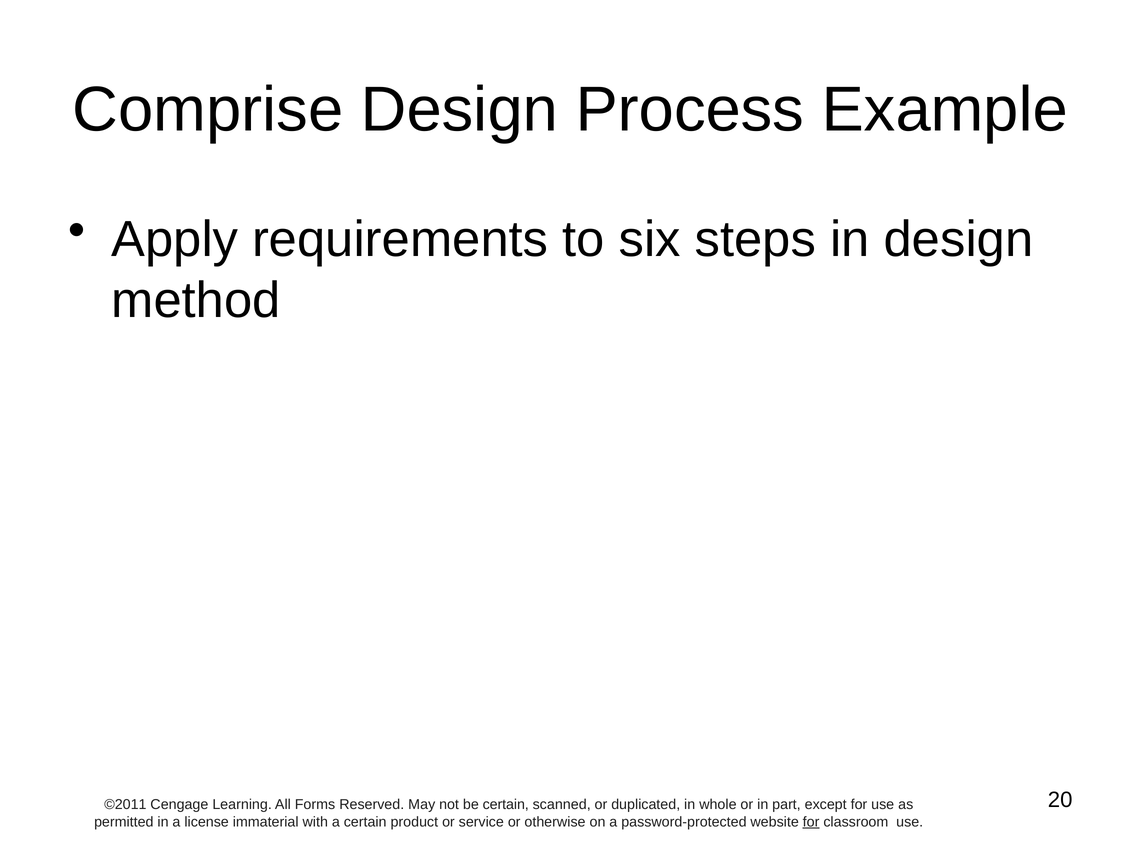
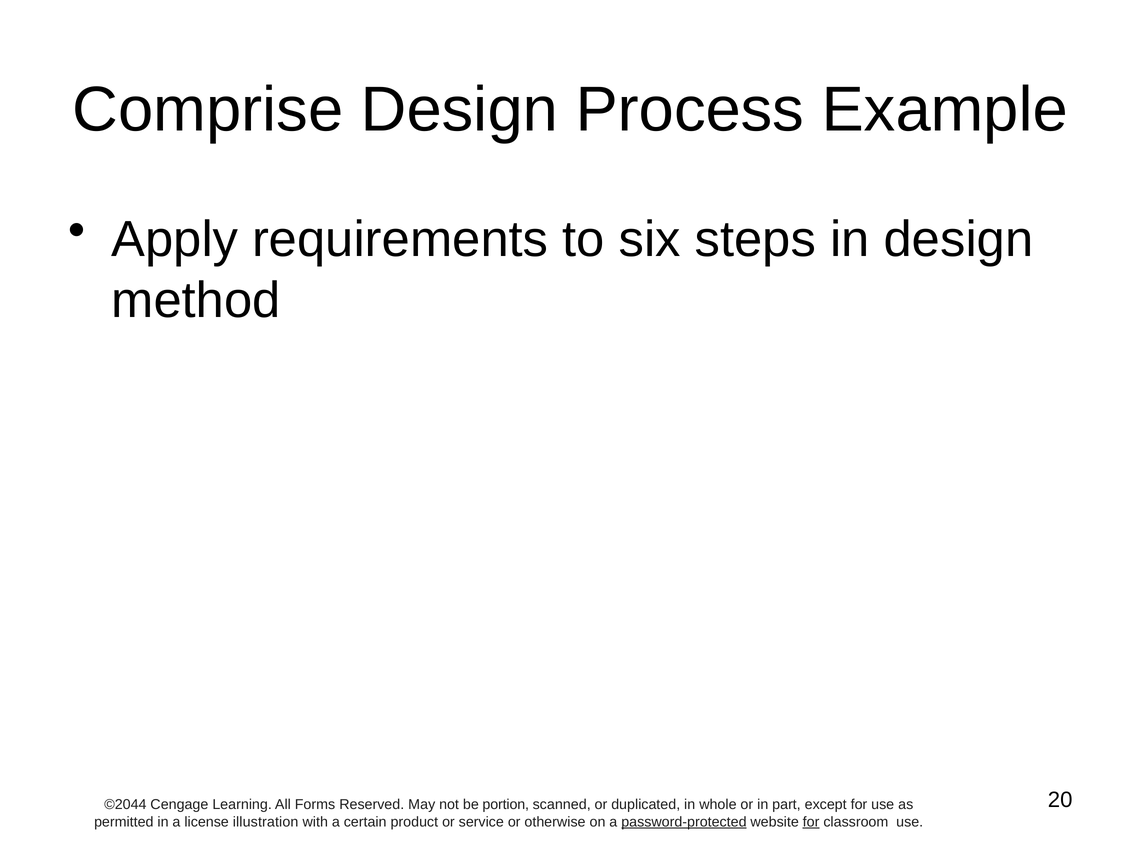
©2011: ©2011 -> ©2044 (125, 804)
be certain: certain -> portion (506, 804)
immaterial: immaterial -> illustration (266, 822)
password-protected underline: none -> present (684, 822)
